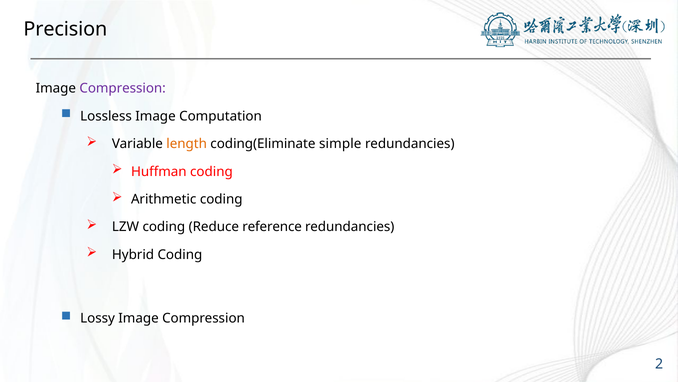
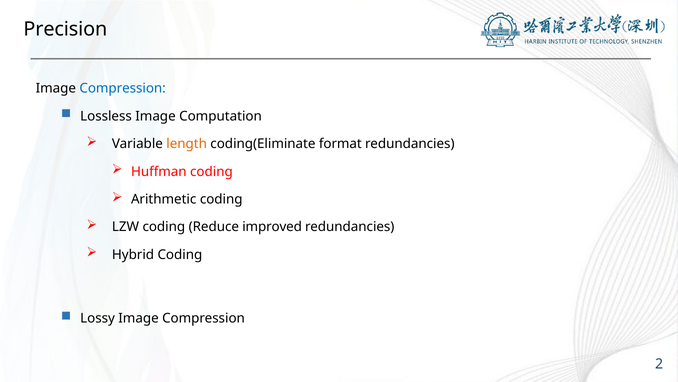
Compression colour: purple -> blue (123, 88)
simple: simple -> format (340, 144)
reference: reference -> improved (272, 227)
